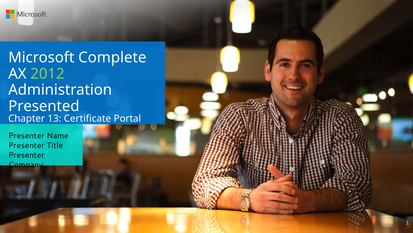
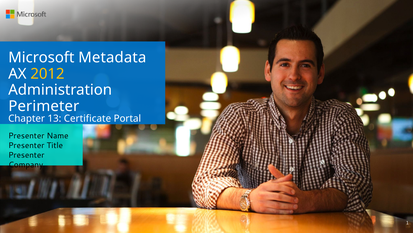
Complete: Complete -> Metadata (112, 57)
2012 colour: light green -> yellow (47, 74)
Presented: Presented -> Perimeter (44, 106)
